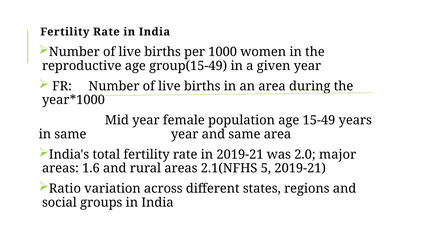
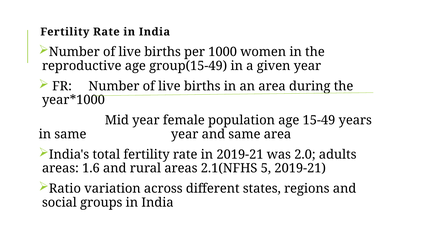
major: major -> adults (338, 154)
